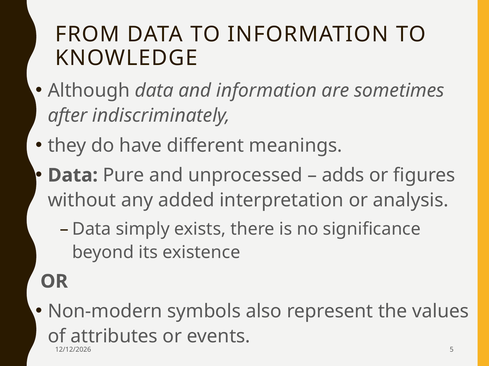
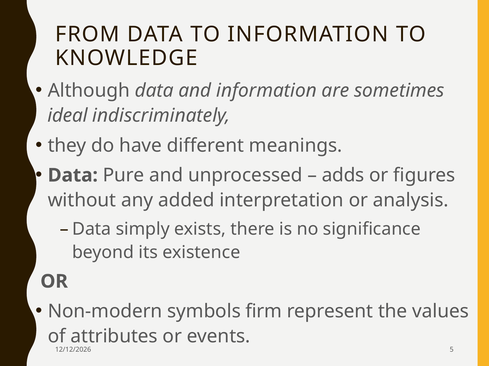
after: after -> ideal (68, 116)
also: also -> firm (264, 312)
